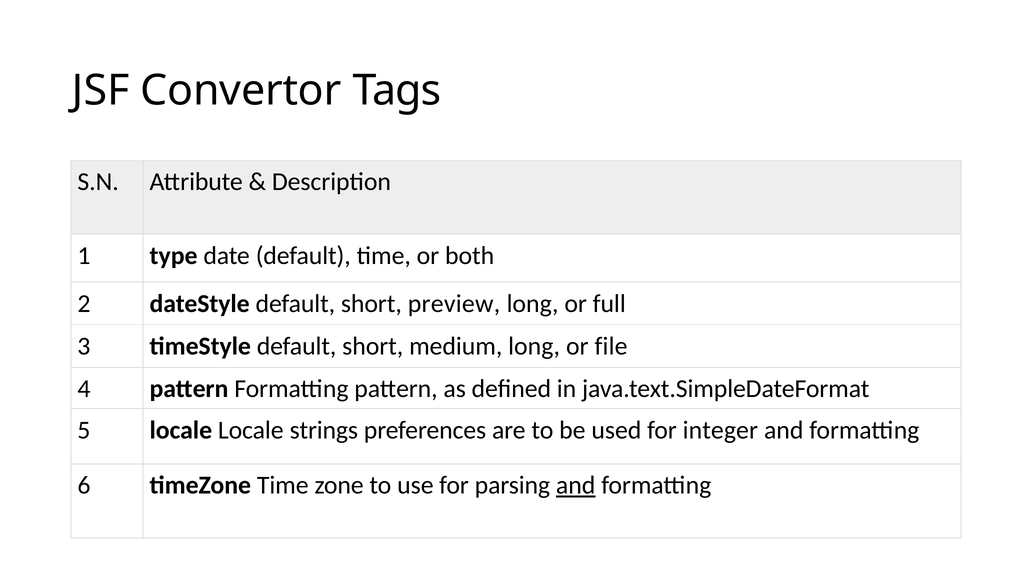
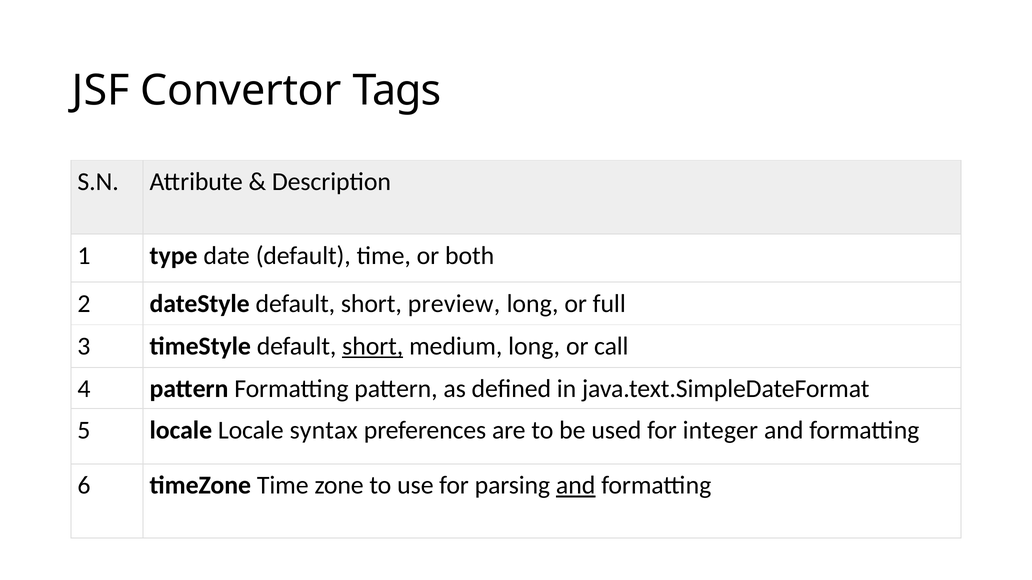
short underline: none -> present (373, 347)
file: file -> call (611, 347)
strings: strings -> syntax (324, 430)
